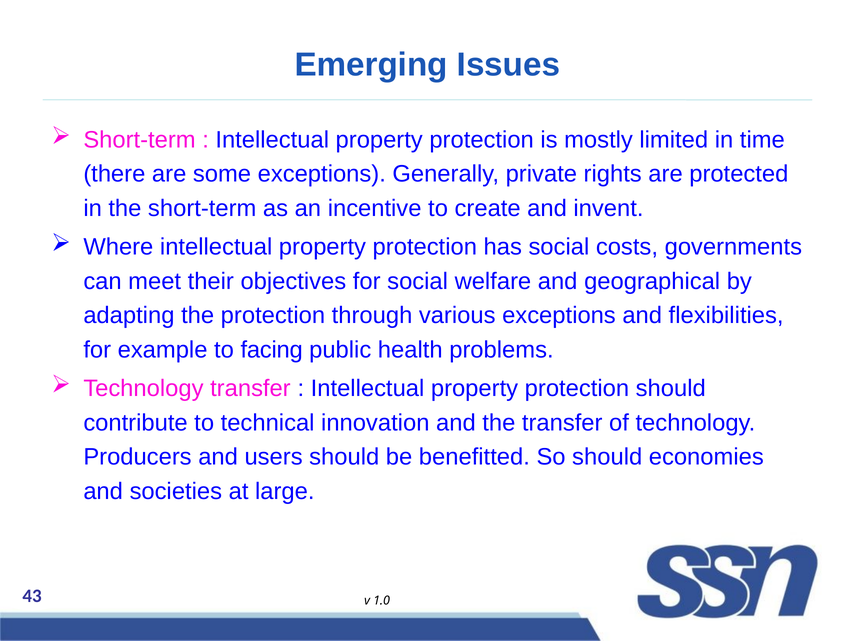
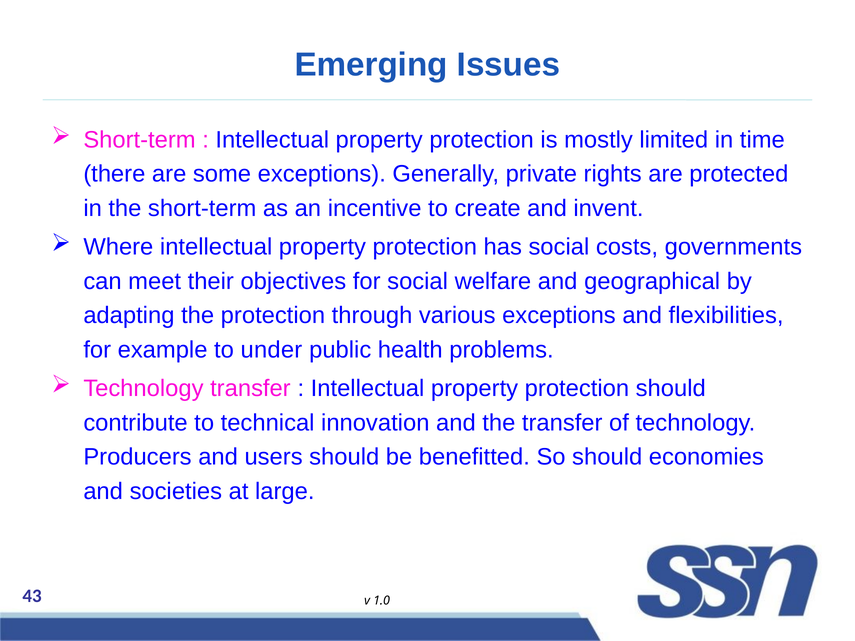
facing: facing -> under (271, 350)
